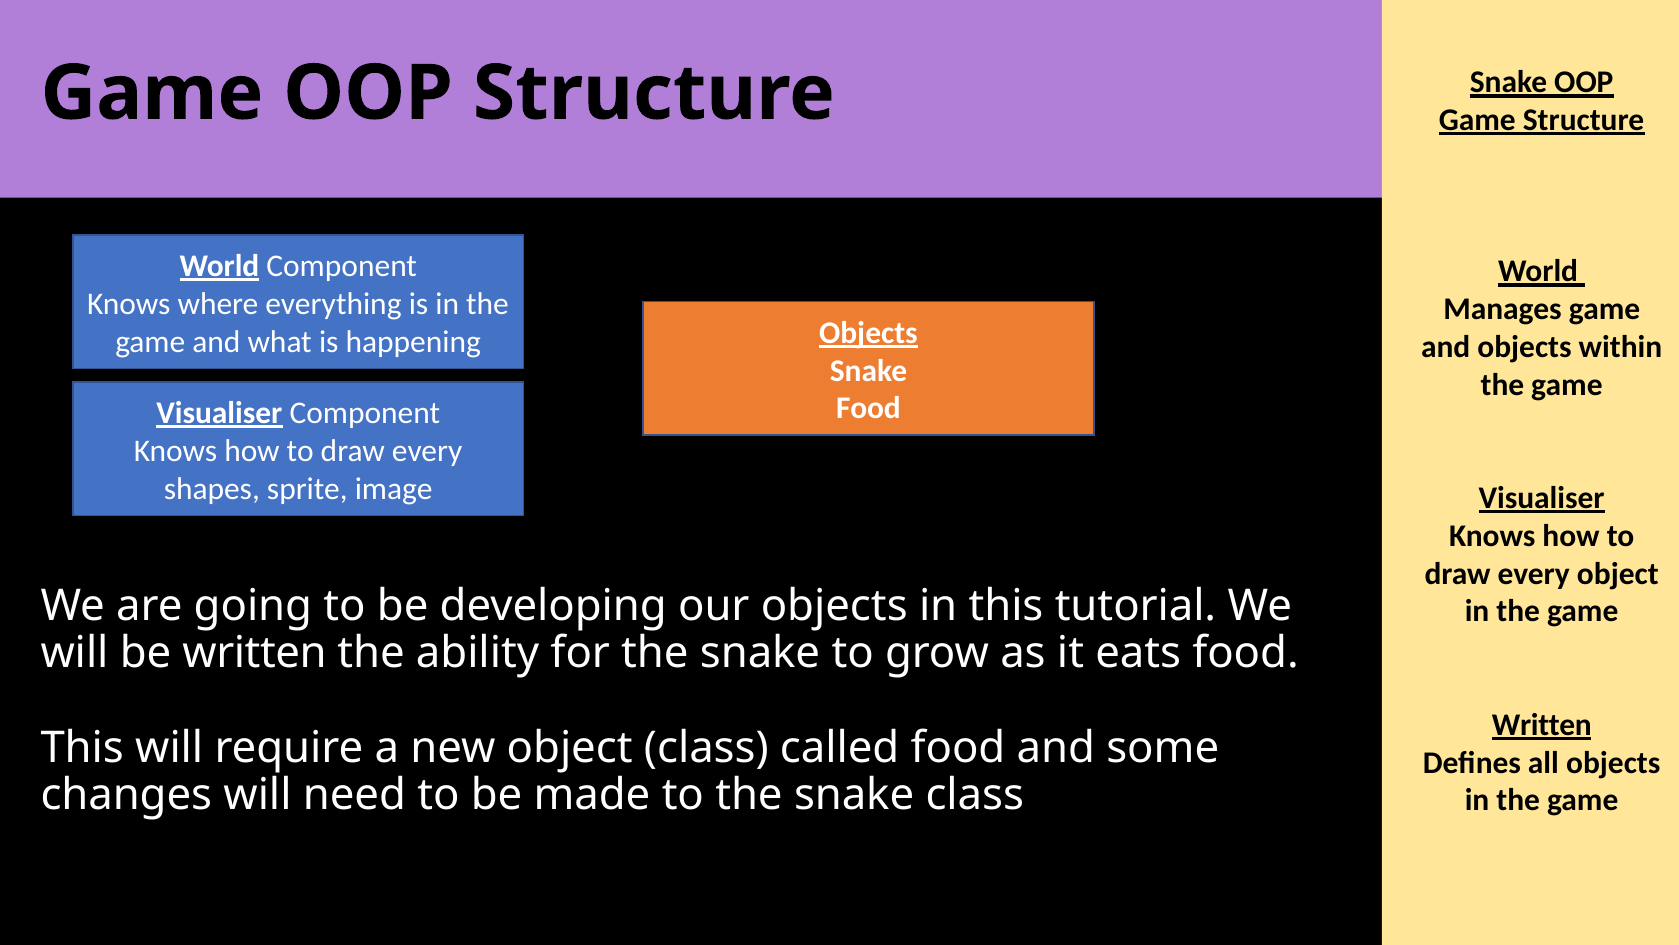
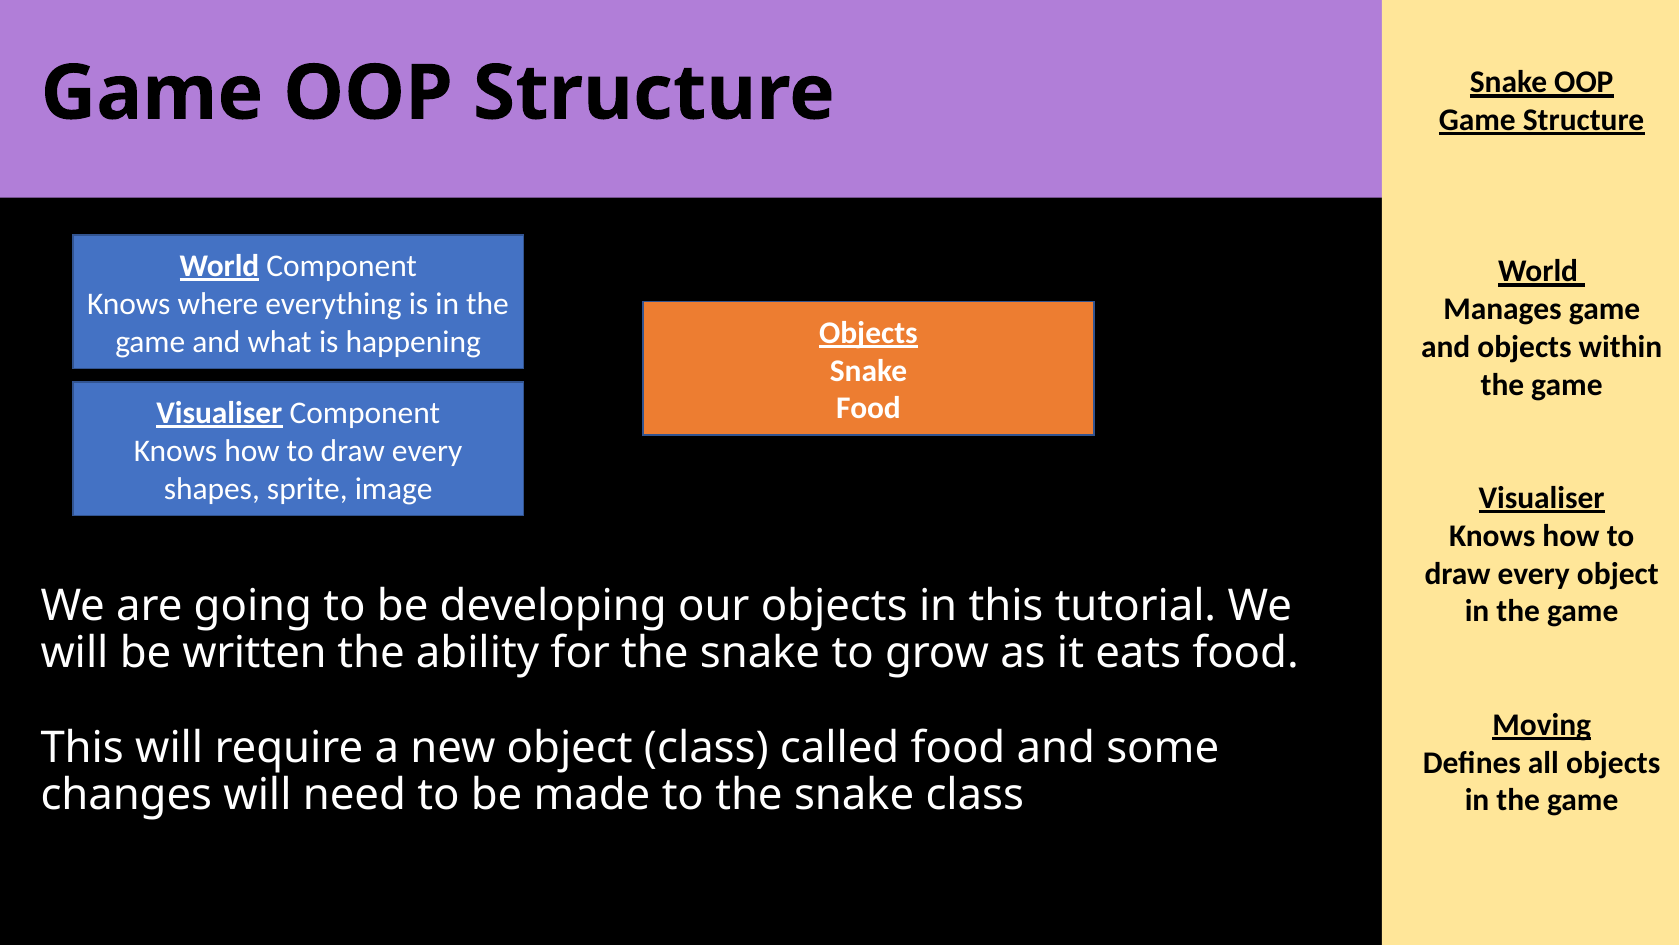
Written: Written -> Moving (1542, 724)
